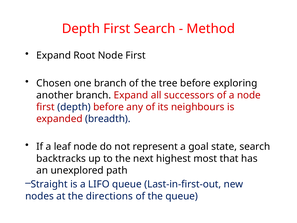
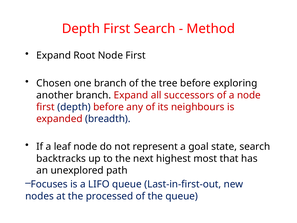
Straight: Straight -> Focuses (49, 184)
directions: directions -> processed (110, 196)
